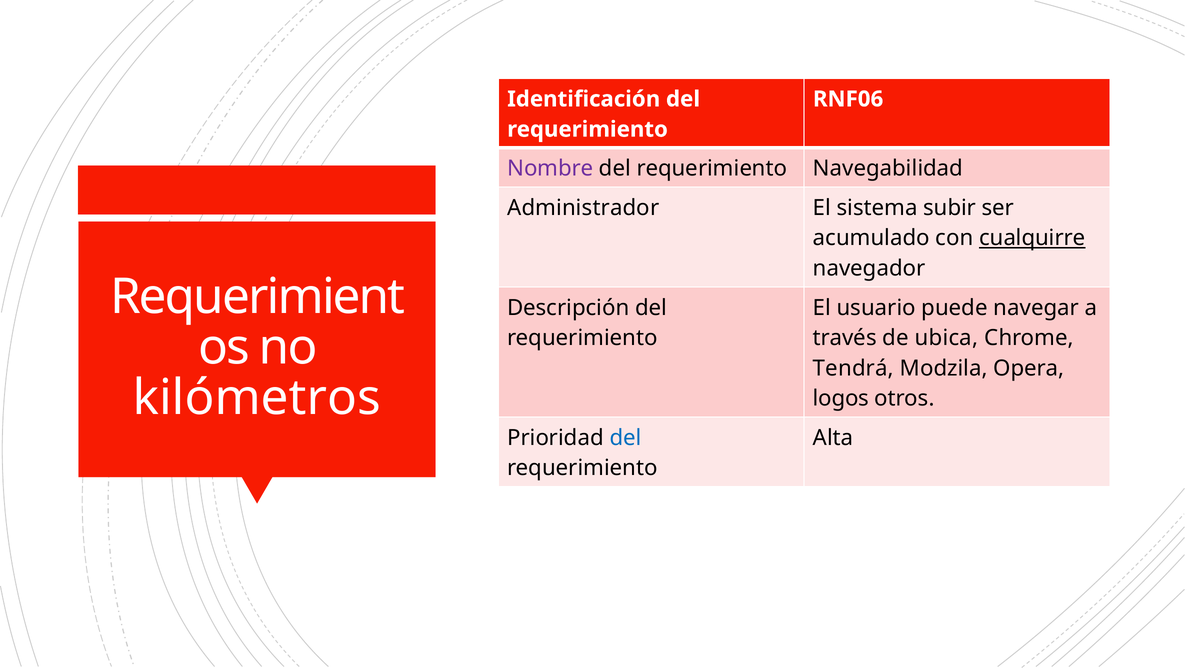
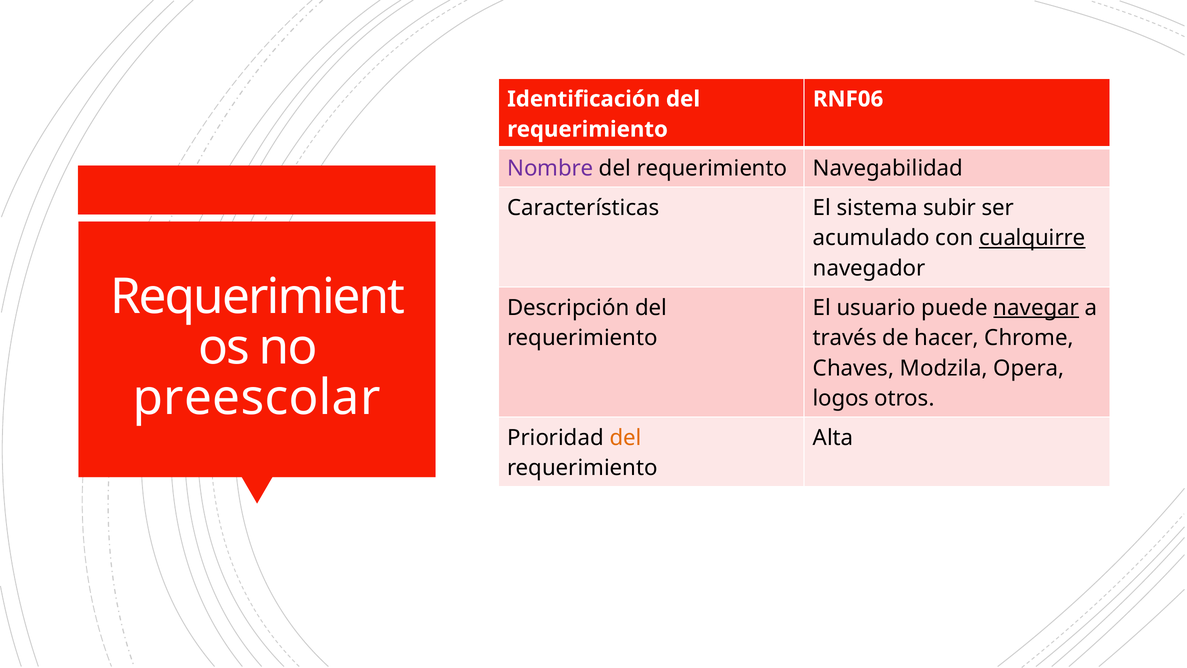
Administrador: Administrador -> Características (583, 208)
navegar underline: none -> present (1036, 308)
ubica: ubica -> hacer (947, 338)
Tendrá: Tendrá -> Chaves (854, 368)
kilómetros: kilómetros -> preescolar (257, 398)
del colour: blue -> orange (625, 438)
